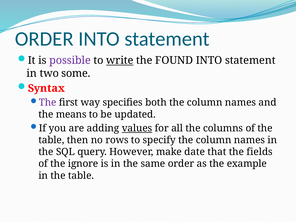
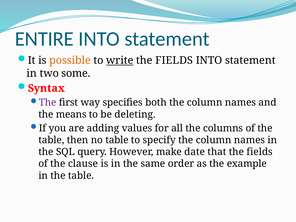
ORDER: ORDER -> ENTIRE (44, 39)
possible colour: purple -> orange (70, 60)
FOUND: FOUND -> FIELDS (174, 60)
updated: updated -> deleting (135, 114)
values underline: present -> none (137, 128)
no rows: rows -> table (117, 140)
ignore: ignore -> clause (83, 164)
